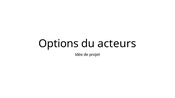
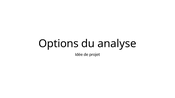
acteurs: acteurs -> analyse (117, 44)
